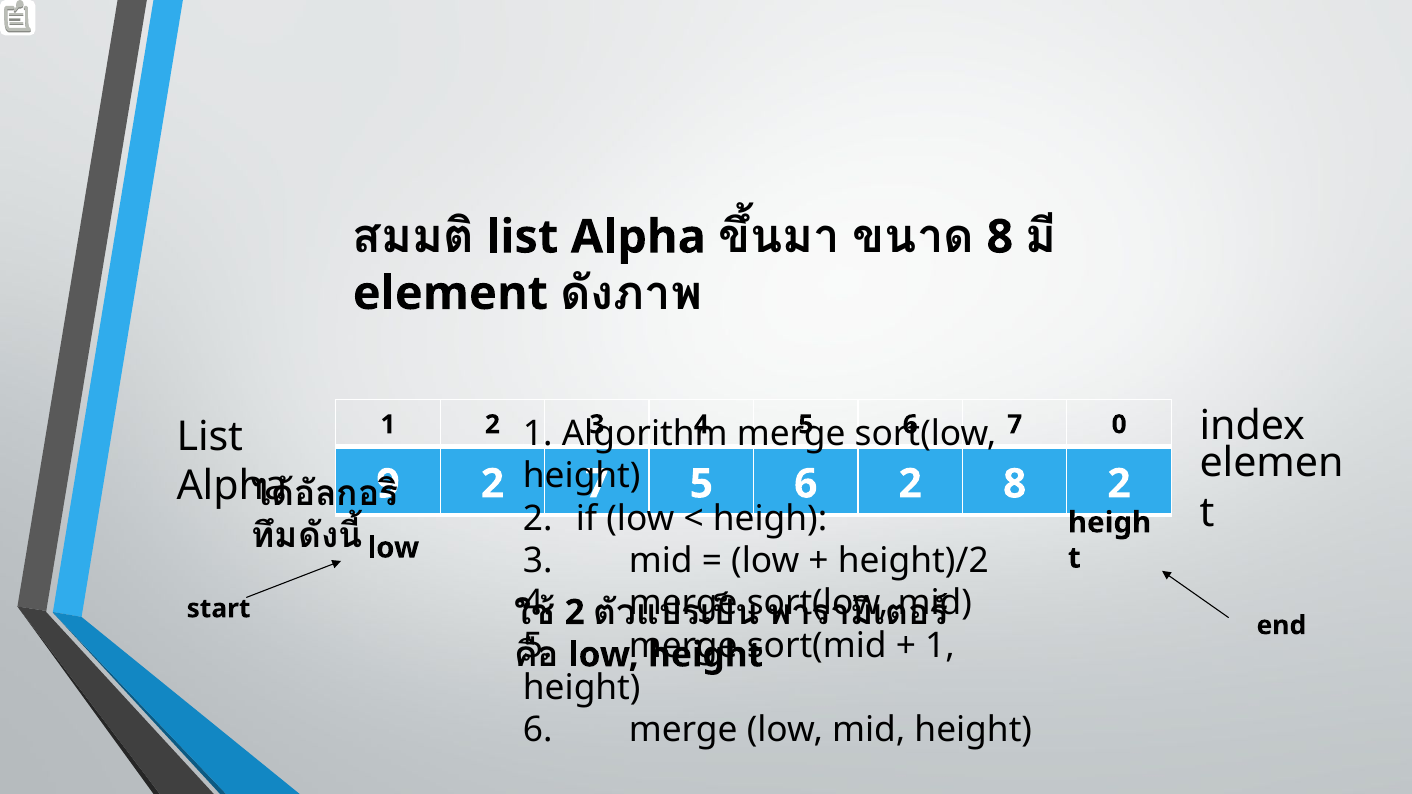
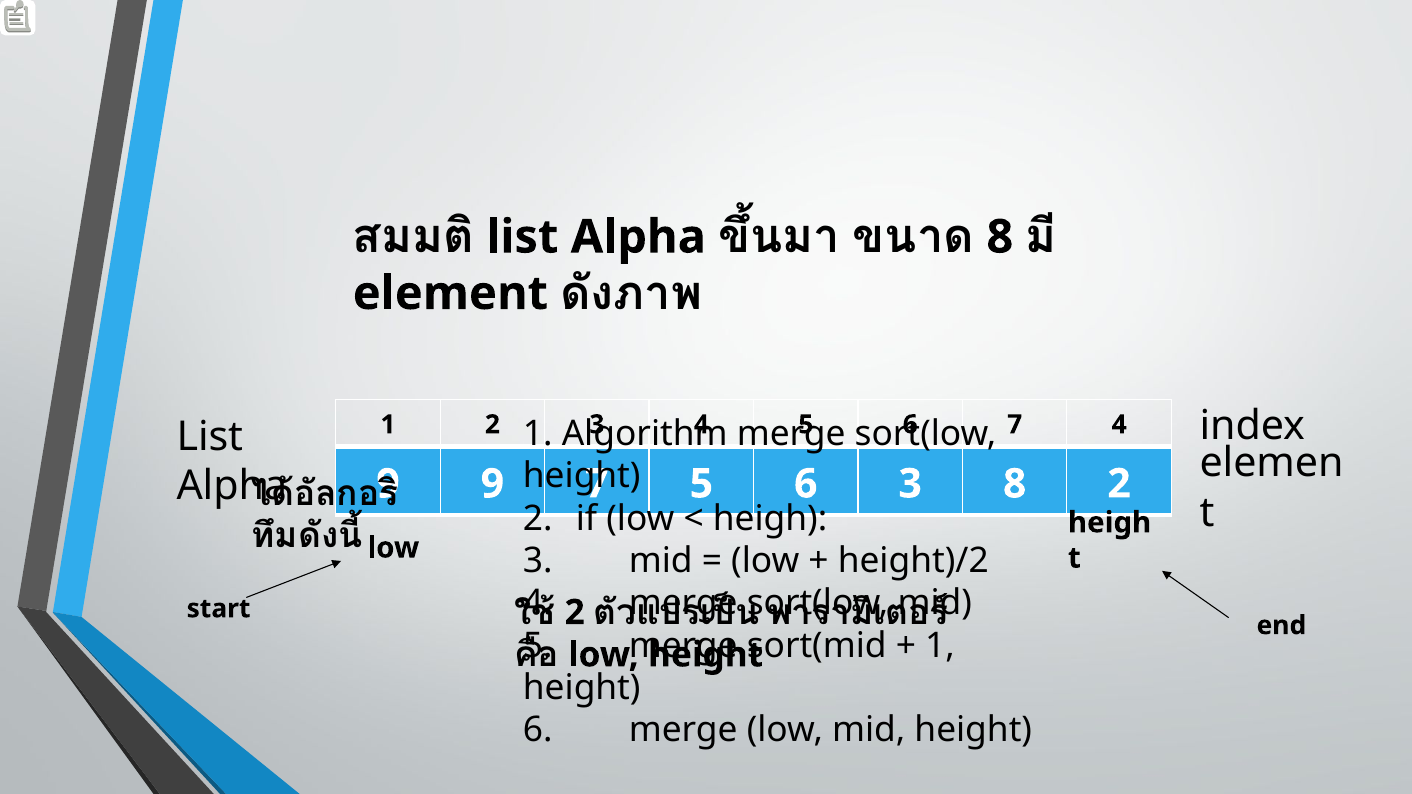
7 0: 0 -> 4 (1119, 425)
2: 2 -> 9 (492, 484)
6 2: 2 -> 3 (910, 484)
